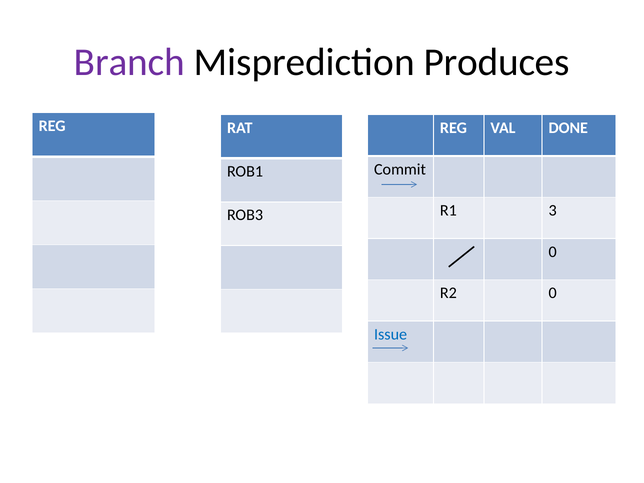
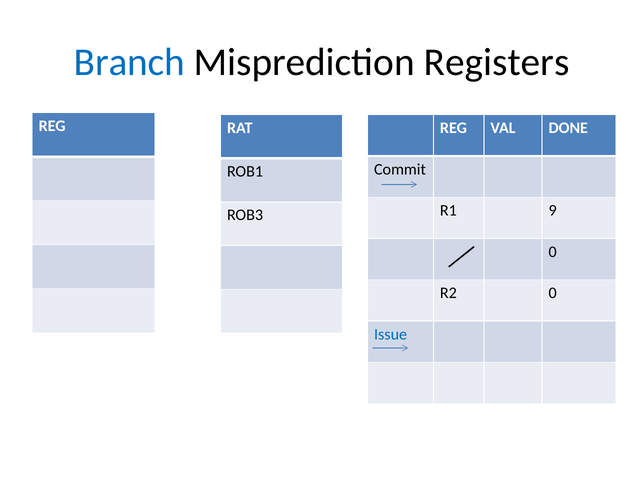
Branch colour: purple -> blue (129, 62)
Produces: Produces -> Registers (497, 62)
3: 3 -> 9 (553, 211)
